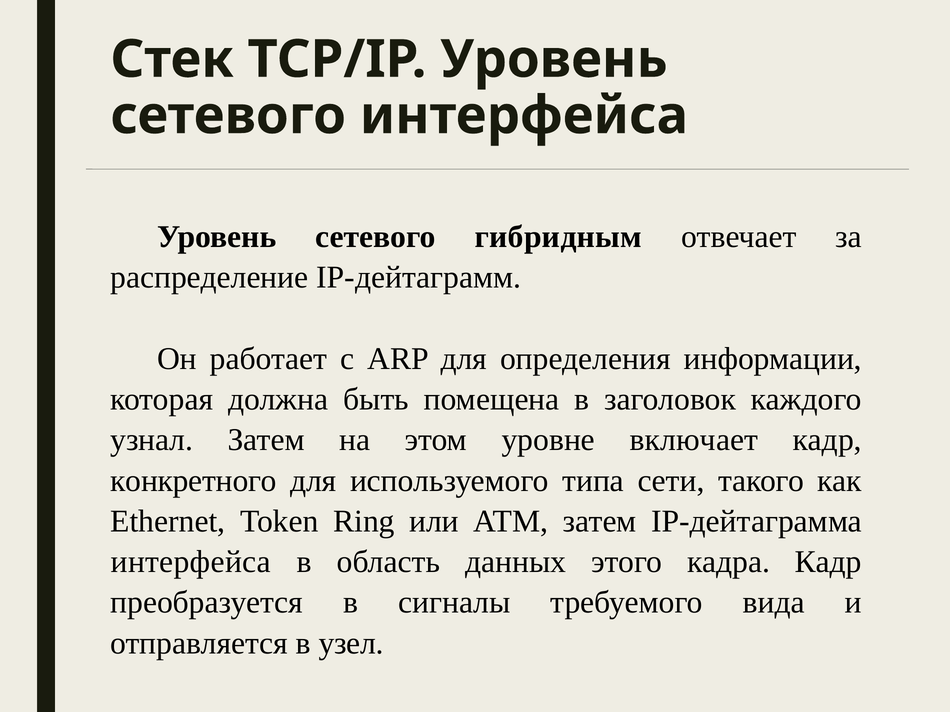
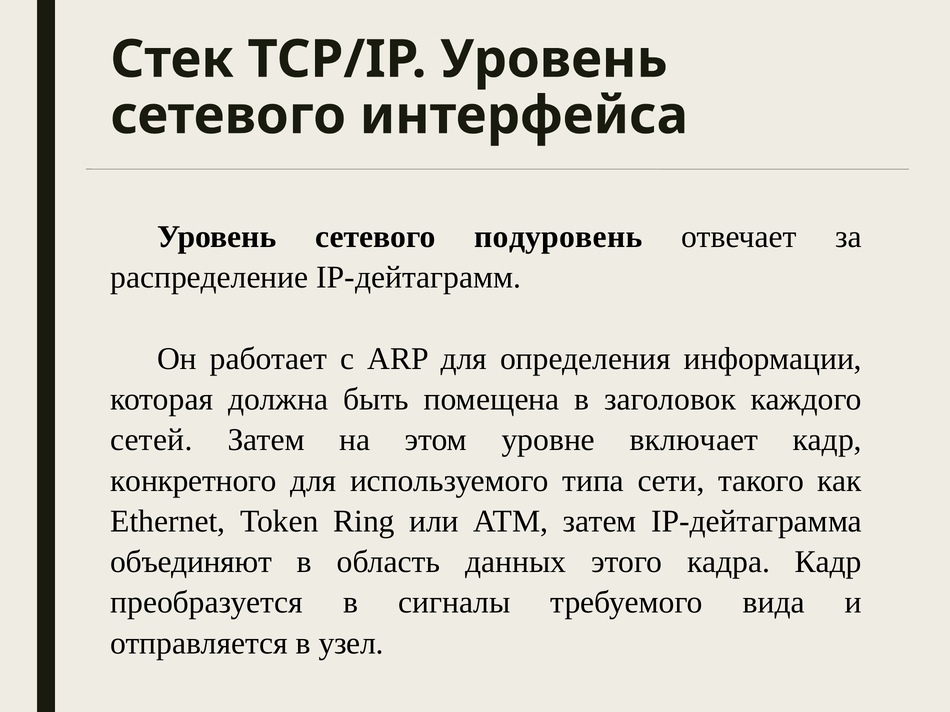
гибридным: гибридным -> подуровень (558, 237)
узнал: узнал -> сетей (151, 440)
интерфейса: интерфейса -> объединяют (191, 562)
